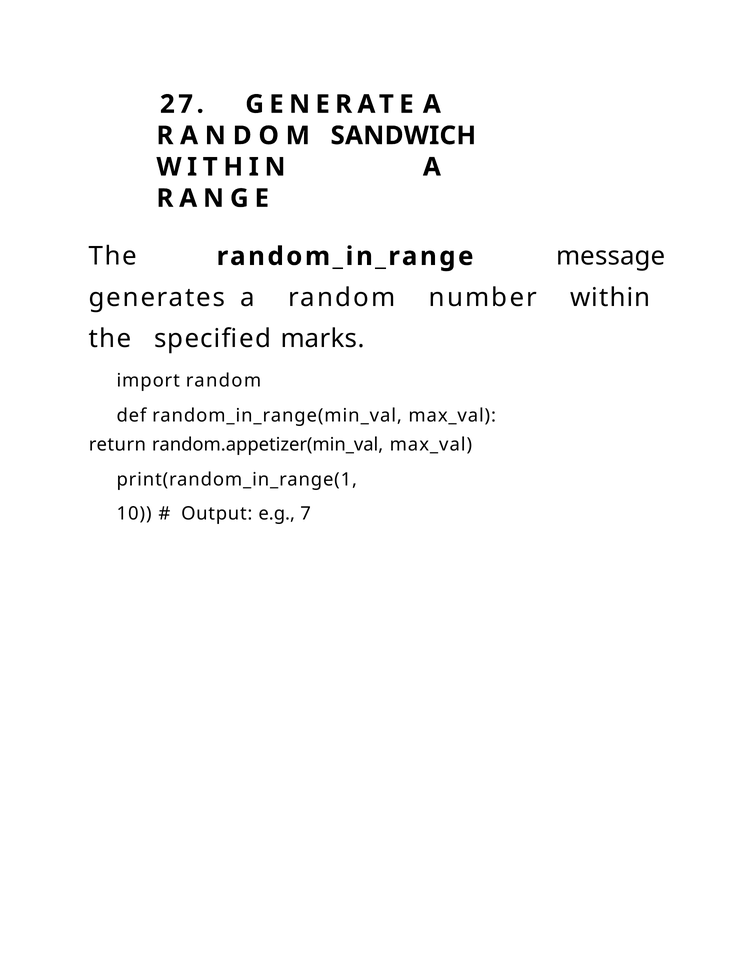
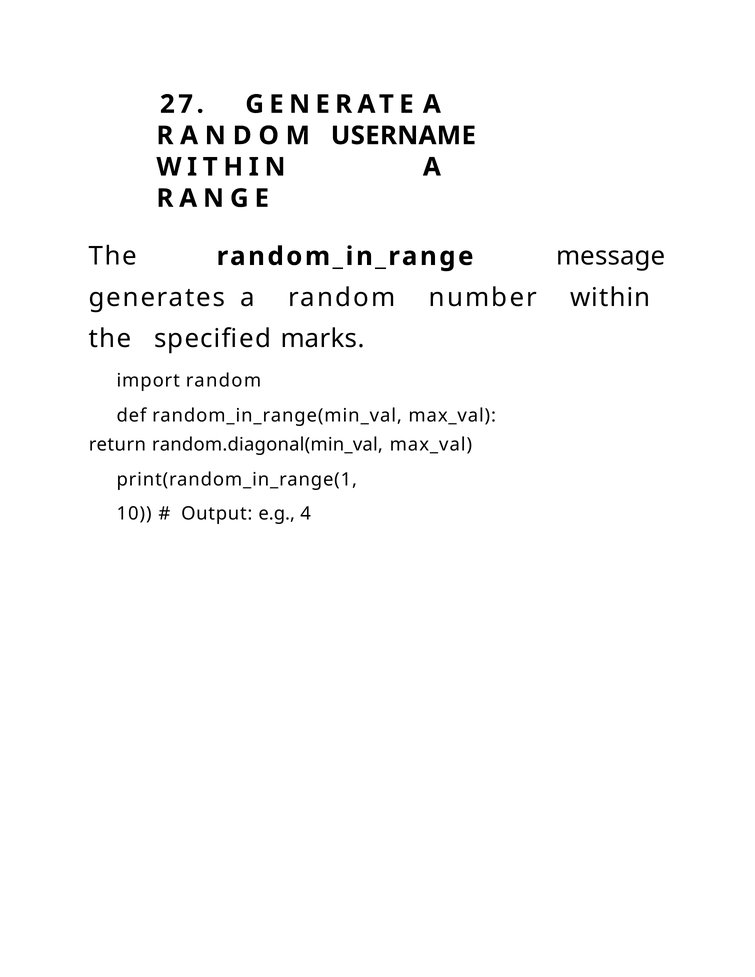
SANDWICH: SANDWICH -> USERNAME (403, 136)
random.appetizer(min_val: random.appetizer(min_val -> random.diagonal(min_val (267, 444)
7: 7 -> 4 (306, 514)
